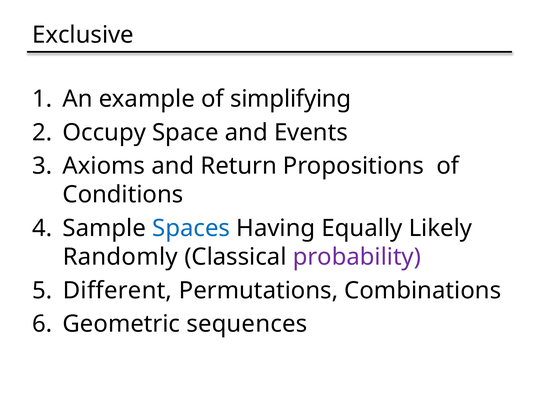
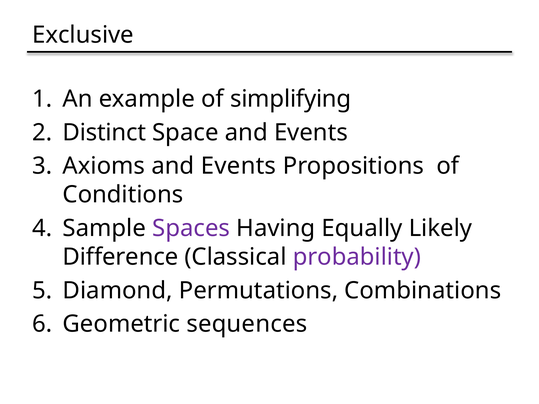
Occupy: Occupy -> Distinct (104, 133)
Axioms and Return: Return -> Events (239, 166)
Spaces colour: blue -> purple (191, 228)
Randomly: Randomly -> Difference (120, 257)
Different: Different -> Diamond (118, 291)
